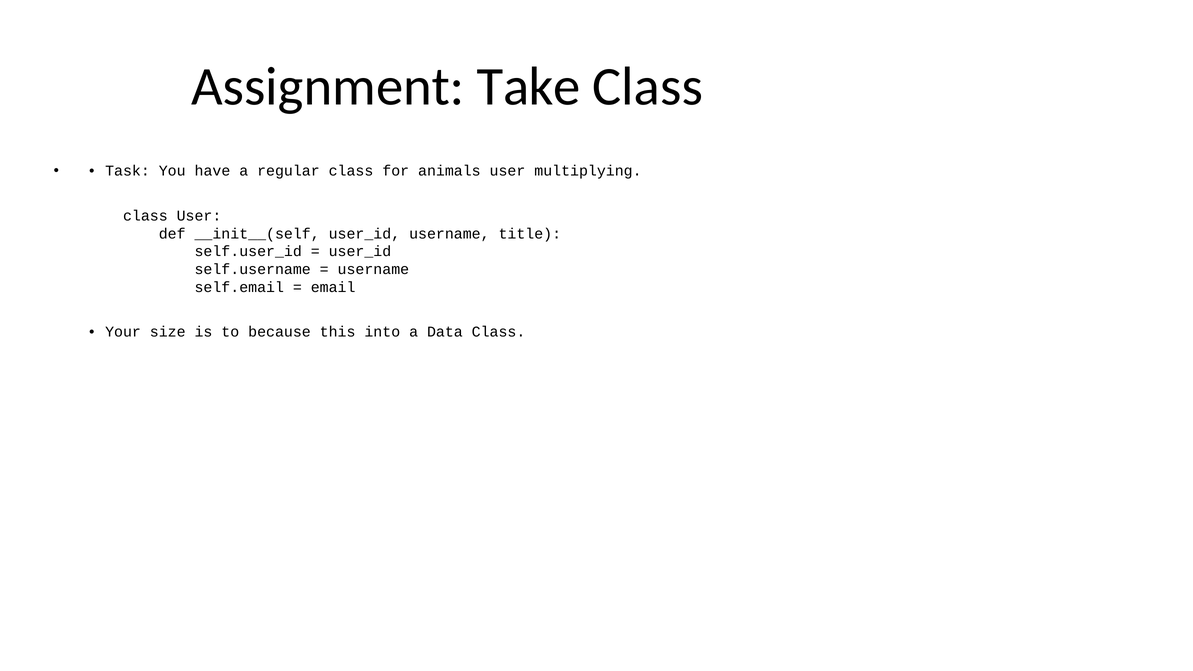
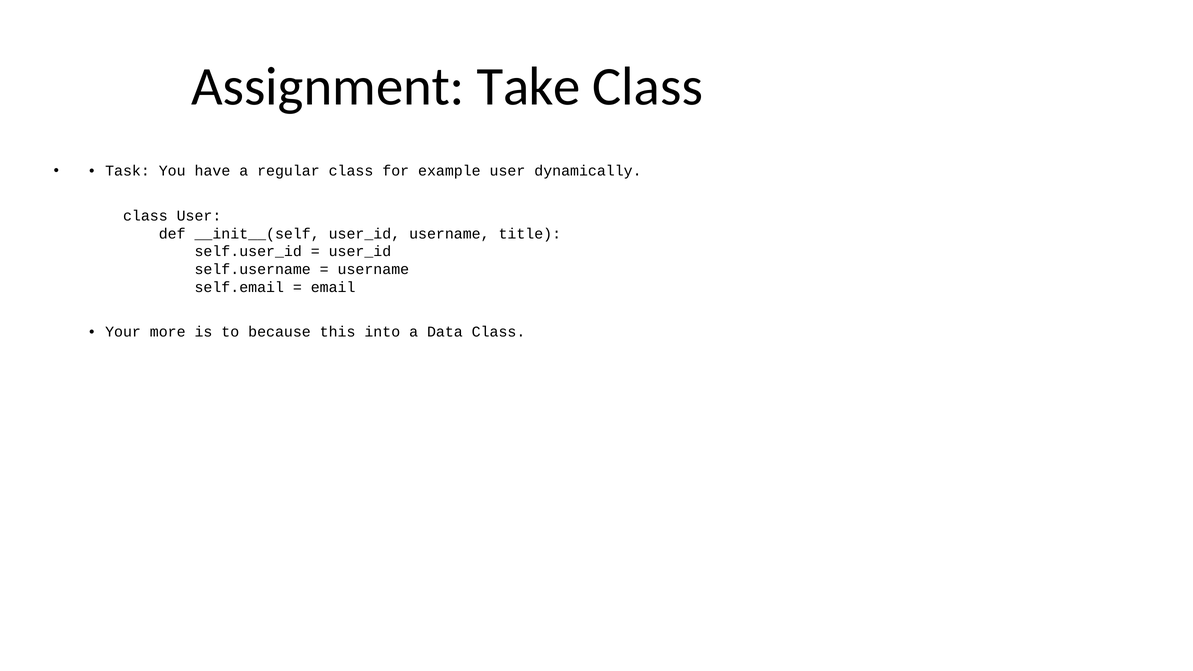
animals: animals -> example (449, 171)
multiplying: multiplying -> dynamically (588, 171)
size: size -> more (168, 332)
